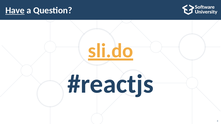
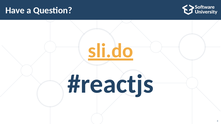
Have underline: present -> none (15, 10)
